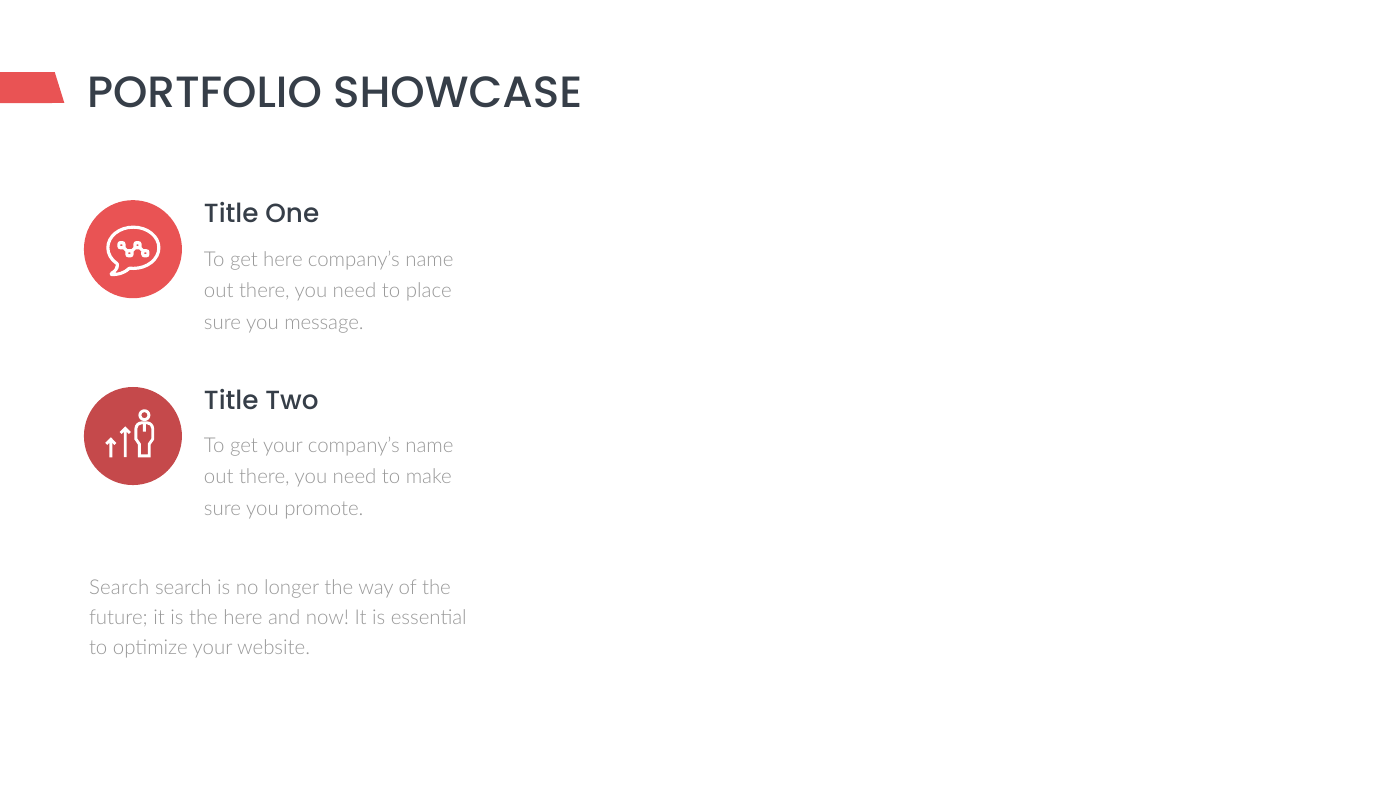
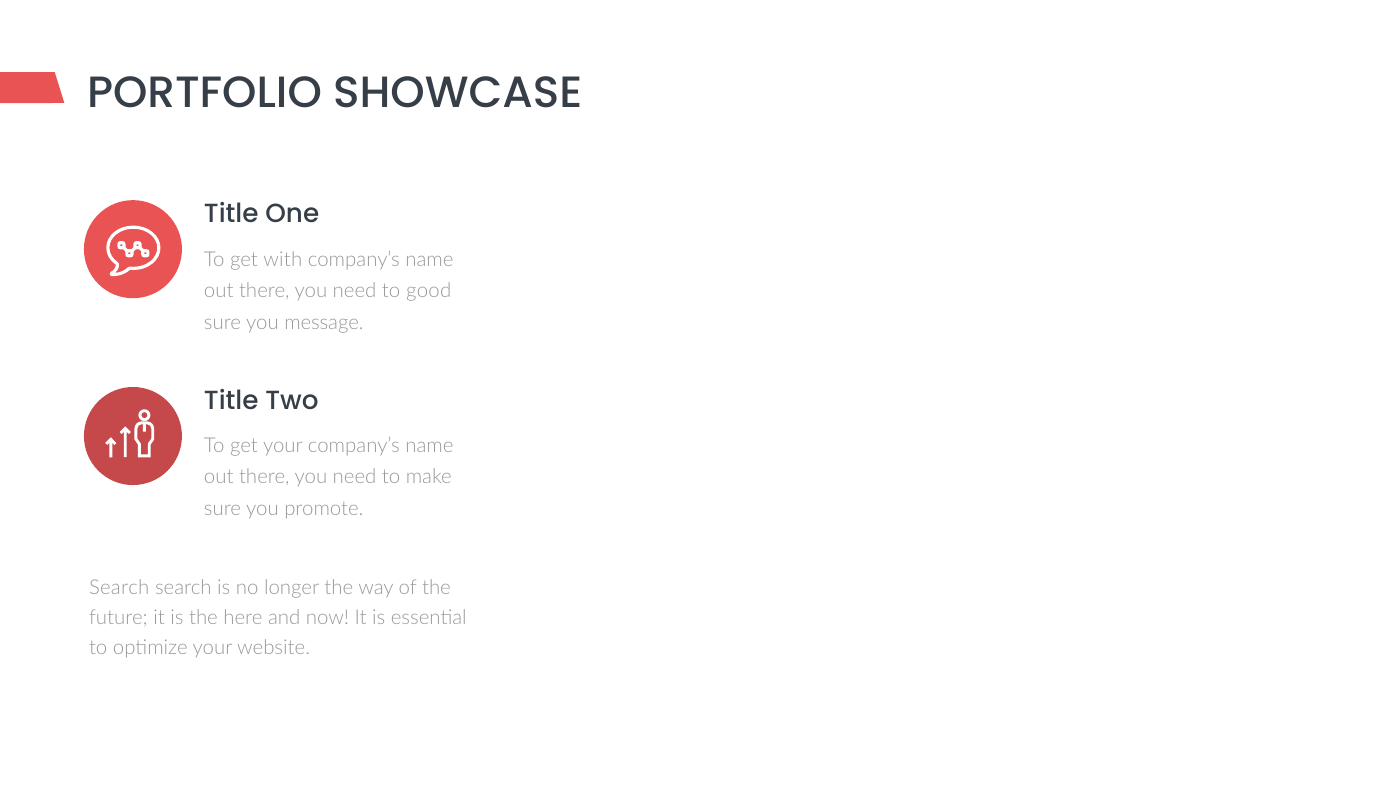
get here: here -> with (283, 260)
place: place -> good (429, 291)
